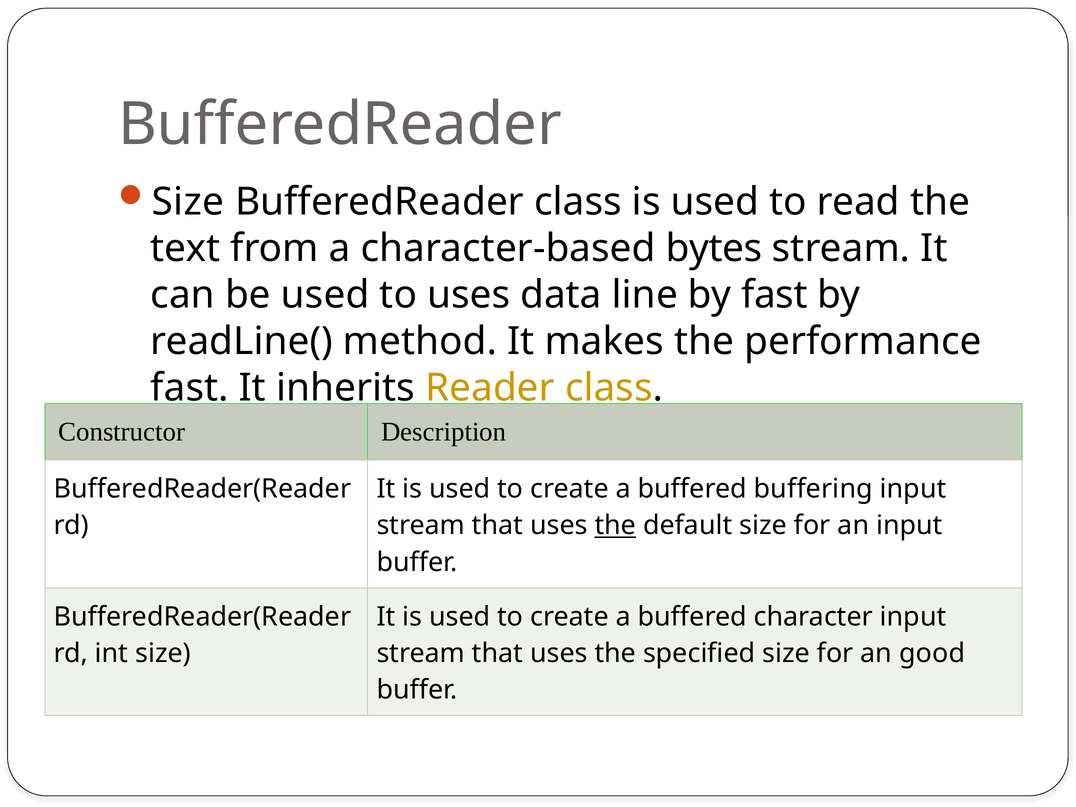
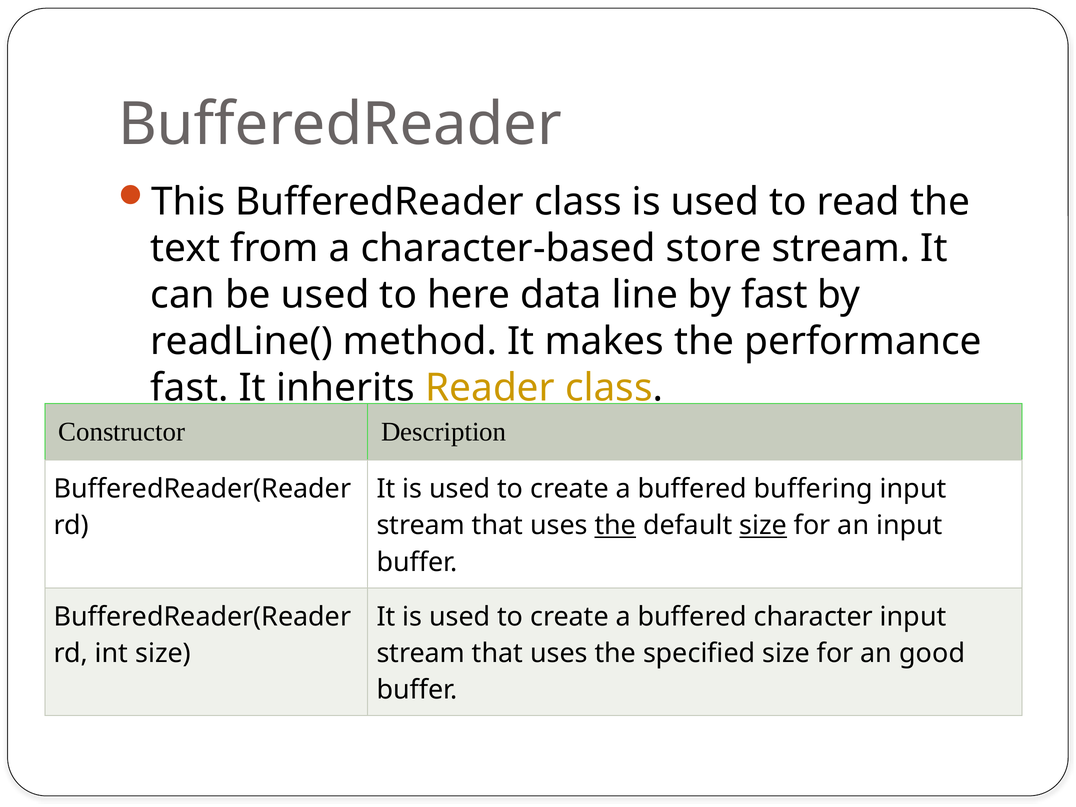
Size: Size -> This (188, 202)
bytes: bytes -> store (714, 248)
to uses: uses -> here (469, 295)
size underline: none -> present (763, 526)
